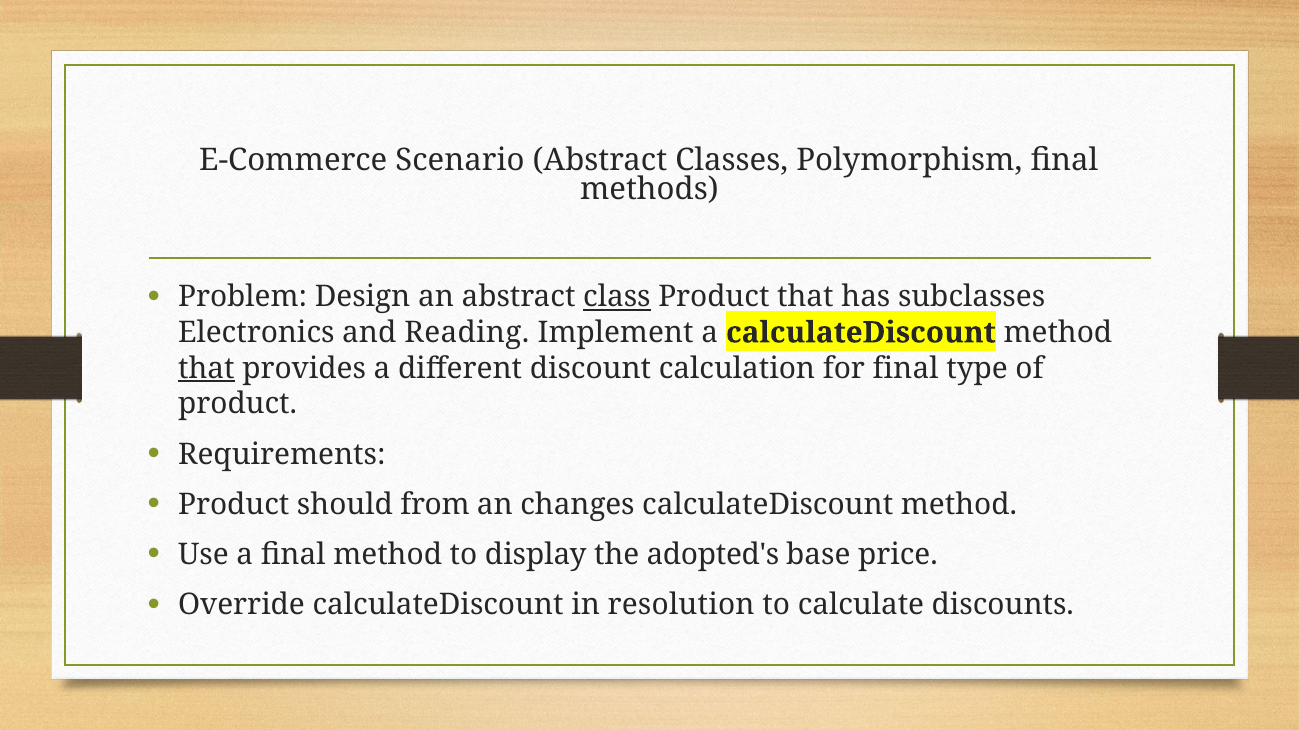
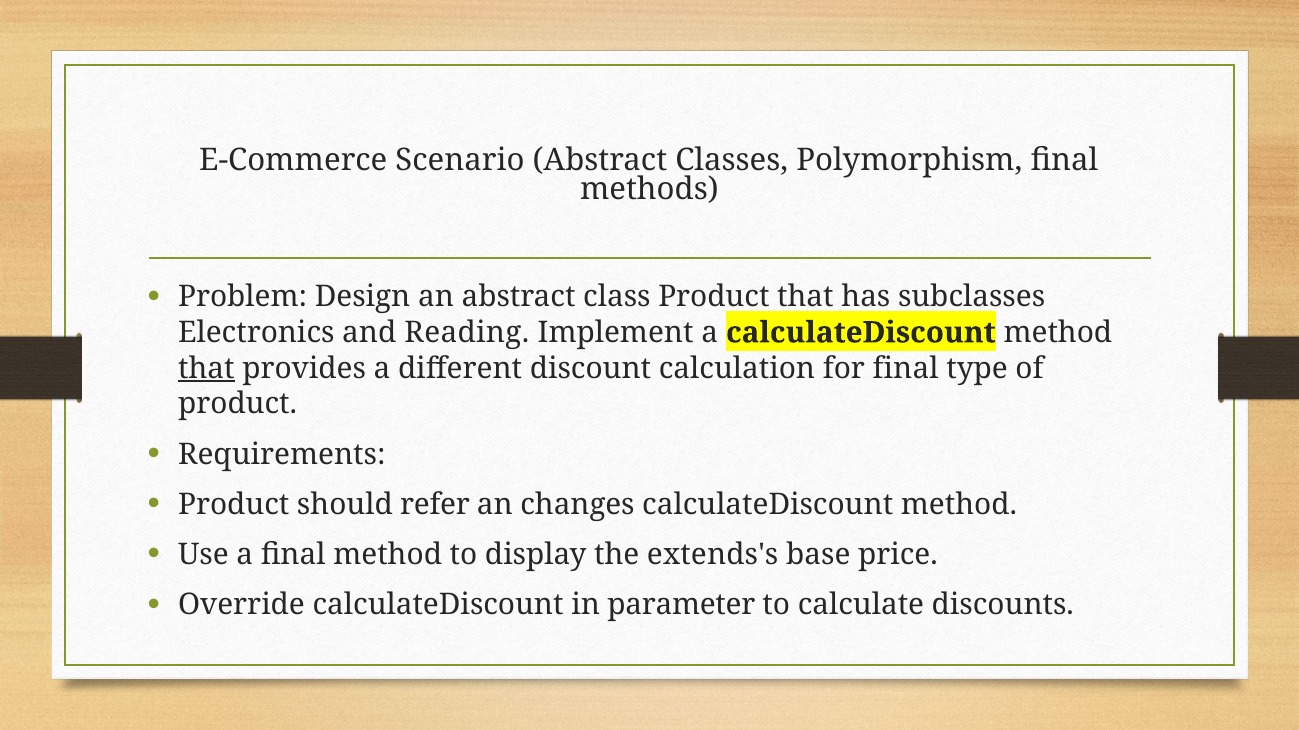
class underline: present -> none (617, 297)
from: from -> refer (435, 505)
adopted's: adopted's -> extends's (713, 555)
resolution: resolution -> parameter (681, 606)
